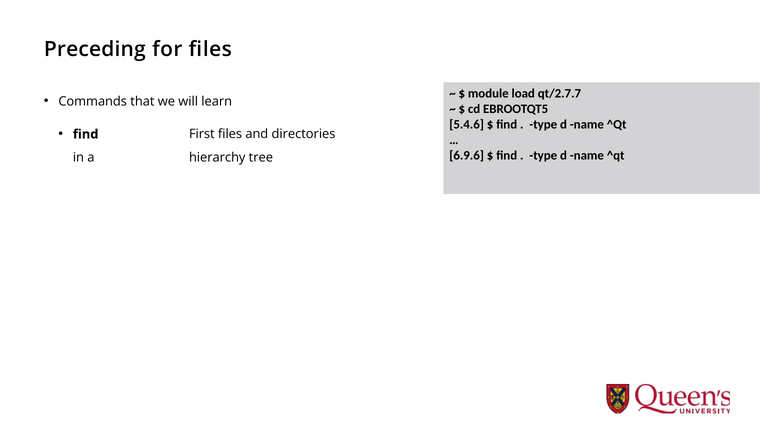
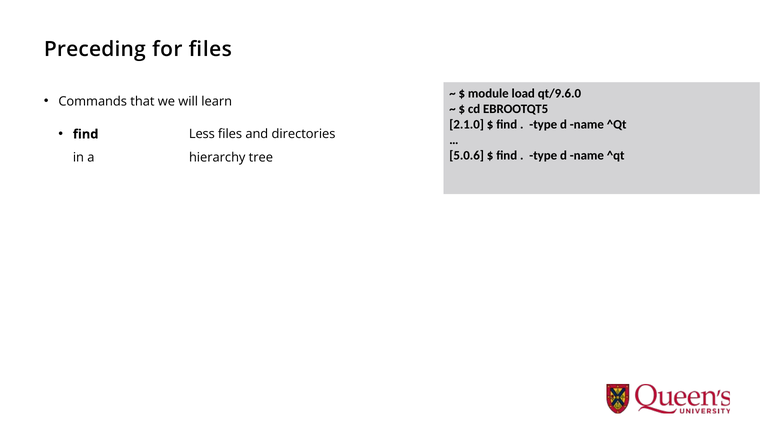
qt/2.7.7: qt/2.7.7 -> qt/9.6.0 (559, 94)
5.4.6: 5.4.6 -> 2.1.0 (467, 125)
First: First -> Less (202, 134)
6.9.6: 6.9.6 -> 5.0.6 (467, 156)
